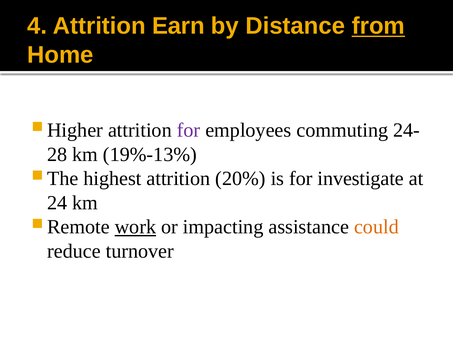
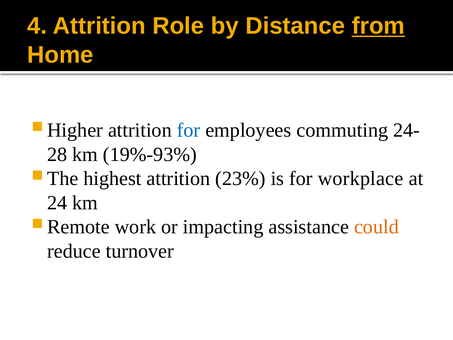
Earn: Earn -> Role (178, 26)
for colour: purple -> blue (189, 130)
19%-13%: 19%-13% -> 19%-93% (150, 154)
20%: 20% -> 23% (240, 178)
investigate: investigate -> workplace (361, 178)
work underline: present -> none (135, 227)
